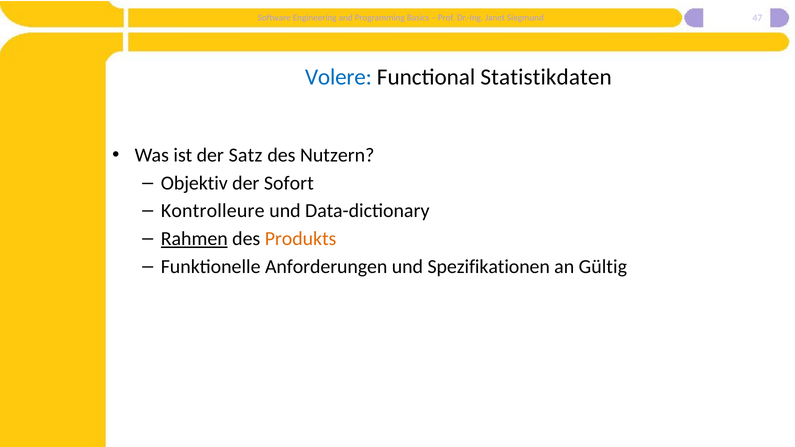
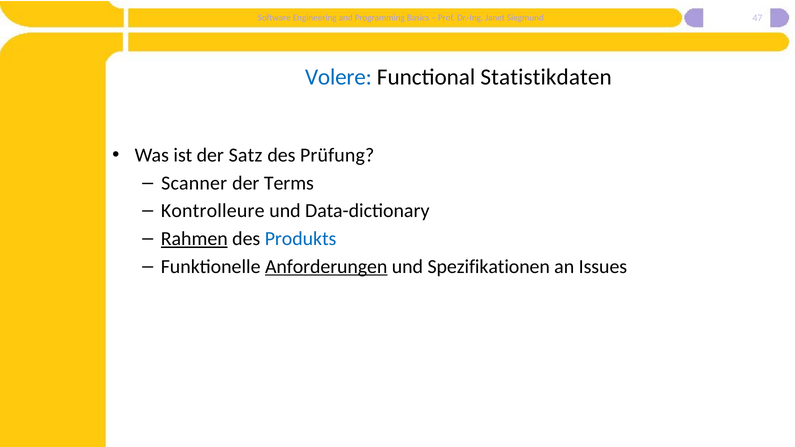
Nutzern: Nutzern -> Prüfung (337, 155)
Objektiv: Objektiv -> Scanner (194, 183)
Sofort: Sofort -> Terms (289, 183)
Produkts colour: orange -> blue (301, 239)
Anforderungen underline: none -> present (326, 267)
Gültig: Gültig -> Issues (603, 267)
